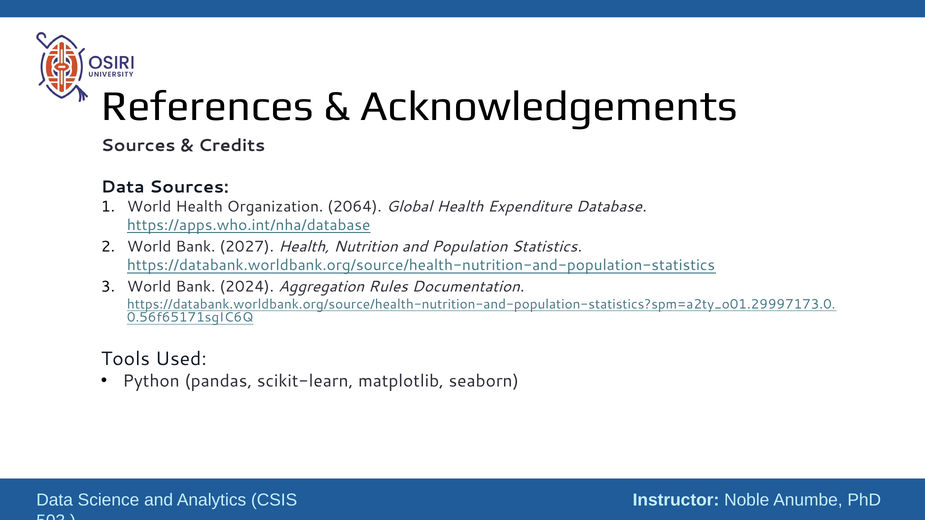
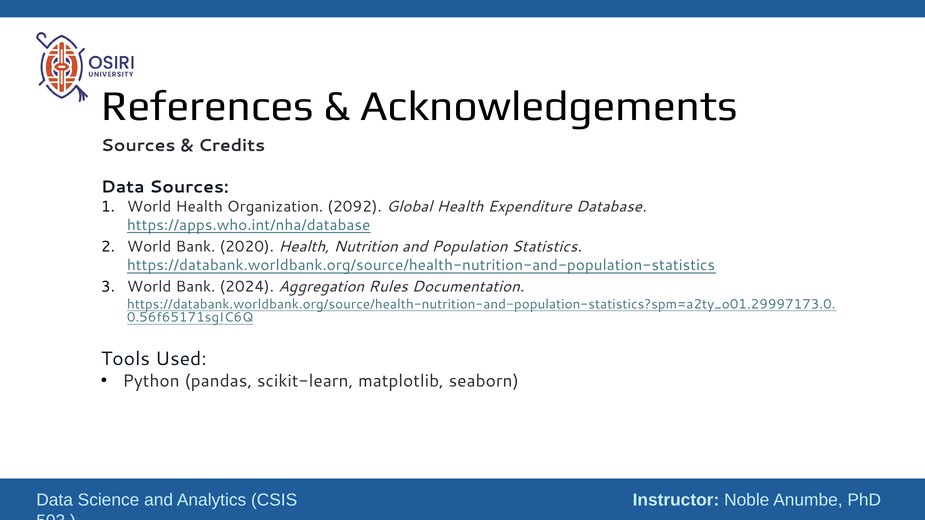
2064: 2064 -> 2092 (355, 207)
2027: 2027 -> 2020 (247, 247)
